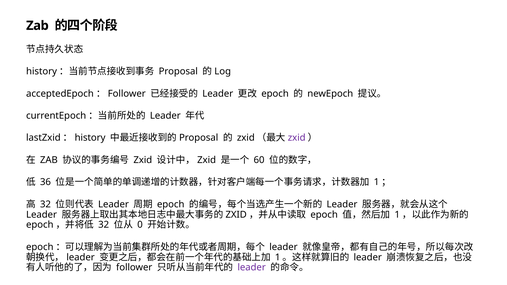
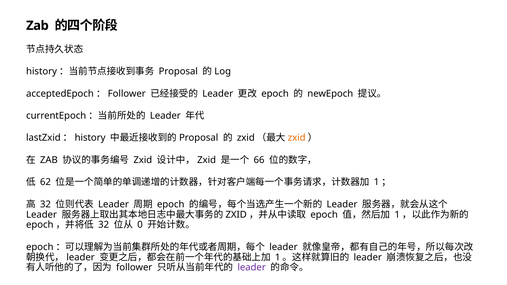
zxid colour: purple -> orange (297, 138)
60: 60 -> 66 (259, 160)
36: 36 -> 62 (45, 182)
